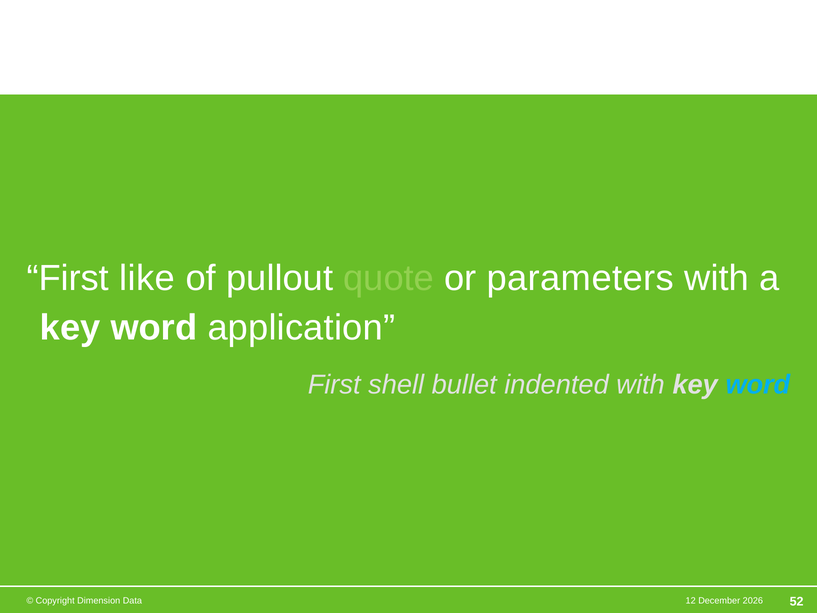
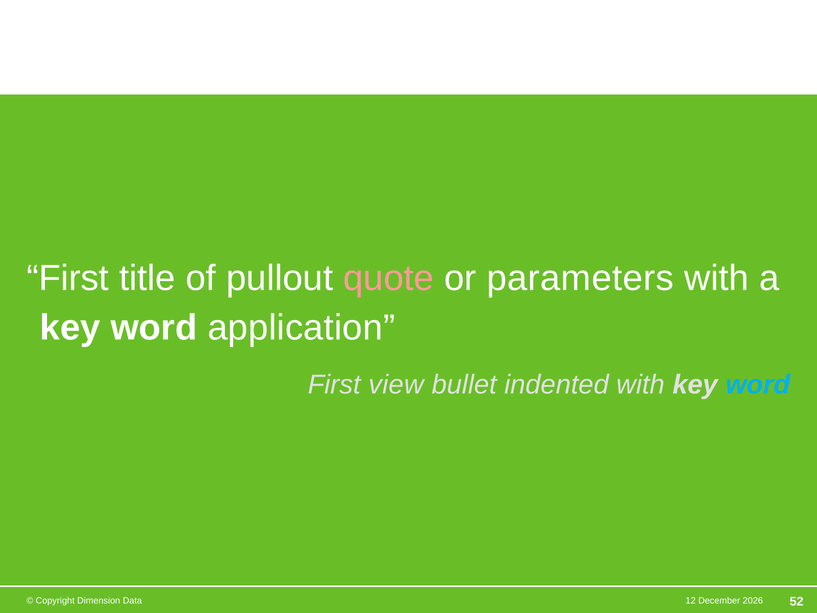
like: like -> title (147, 278)
quote colour: light green -> pink (389, 278)
shell: shell -> view (396, 385)
